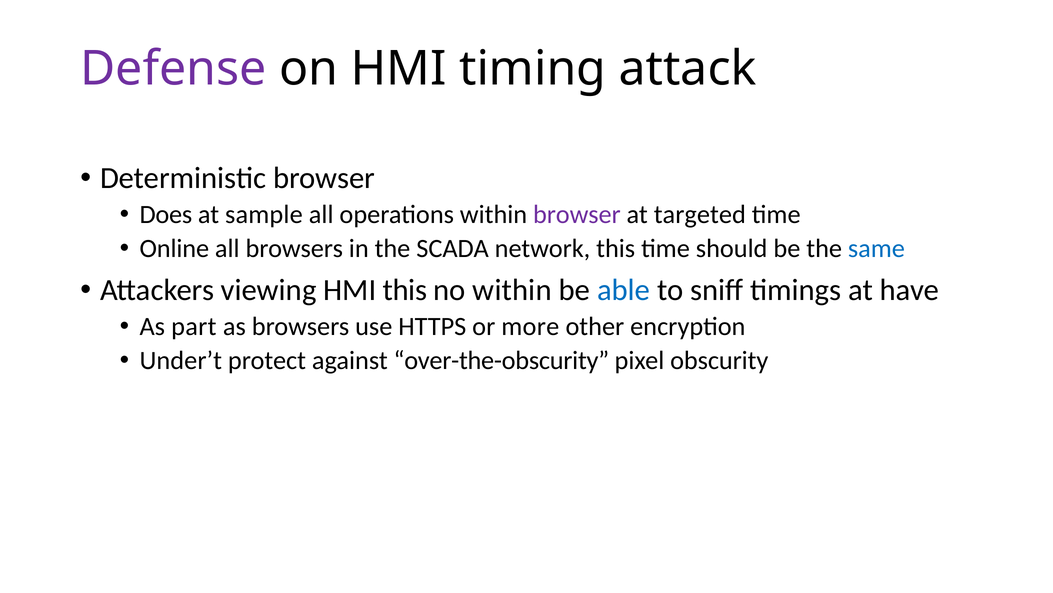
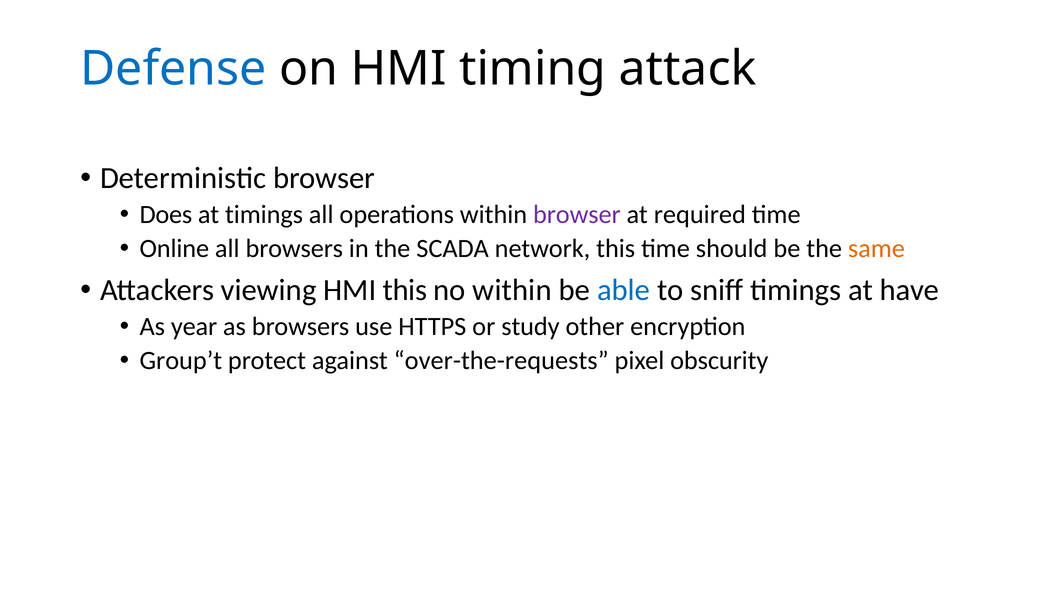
Defense colour: purple -> blue (173, 69)
at sample: sample -> timings (264, 214)
targeted: targeted -> required (700, 214)
same colour: blue -> orange (876, 248)
part: part -> year (194, 326)
more: more -> study (530, 326)
Under’t: Under’t -> Group’t (181, 360)
over-the-obscurity: over-the-obscurity -> over-the-requests (501, 360)
